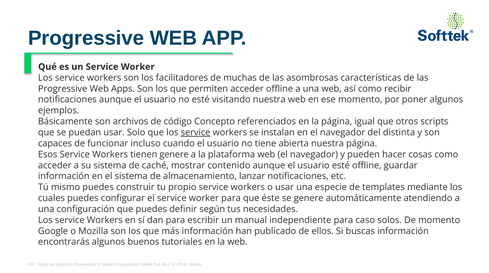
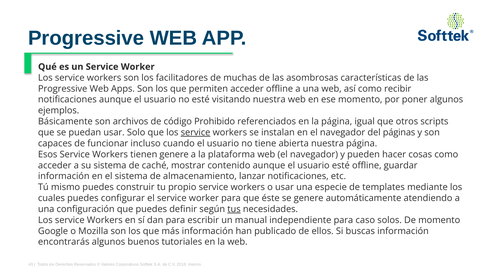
Concepto: Concepto -> Prohibido (215, 122)
distinta: distinta -> páginas (399, 133)
tus underline: none -> present (234, 209)
